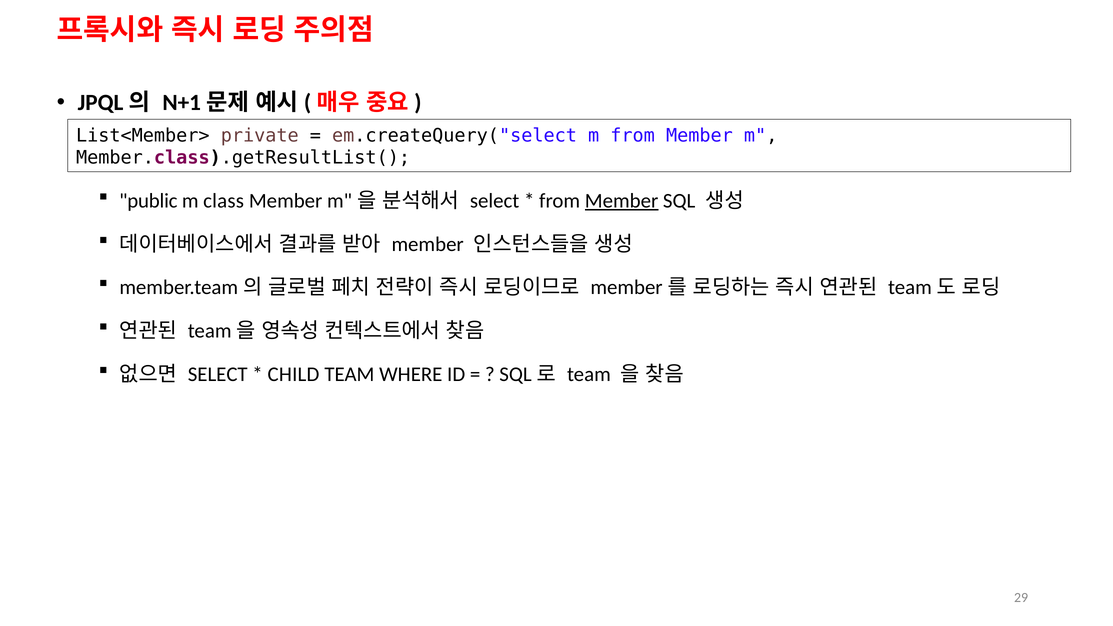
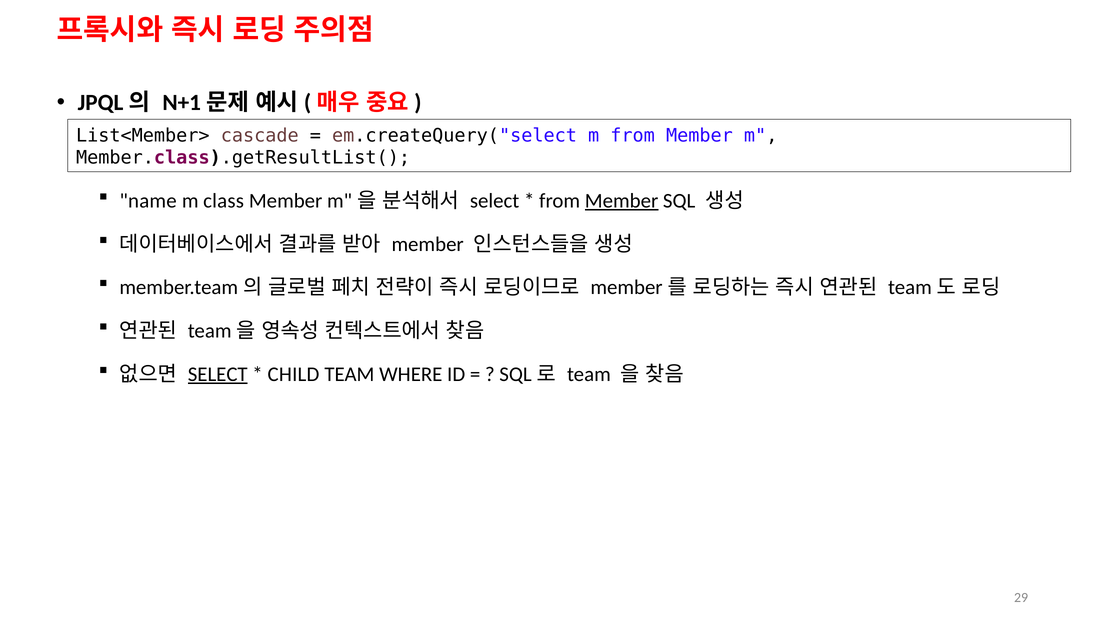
private: private -> cascade (260, 136)
public: public -> name (148, 201)
SELECT underline: none -> present (218, 374)
